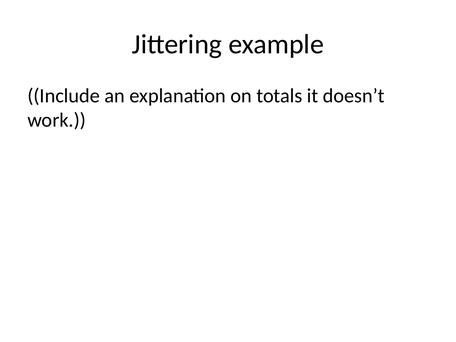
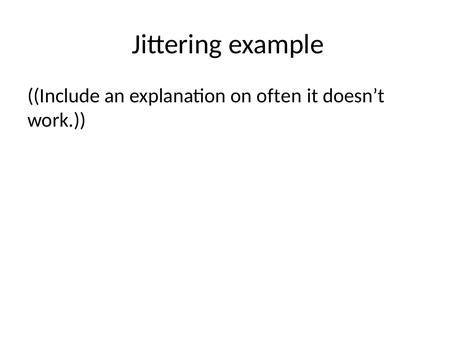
totals: totals -> often (279, 96)
